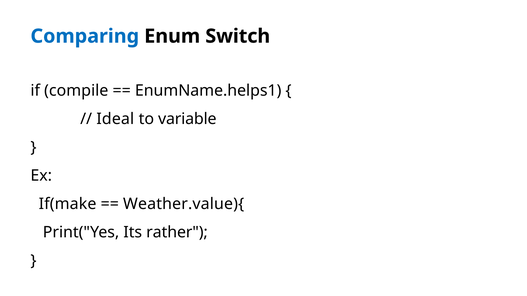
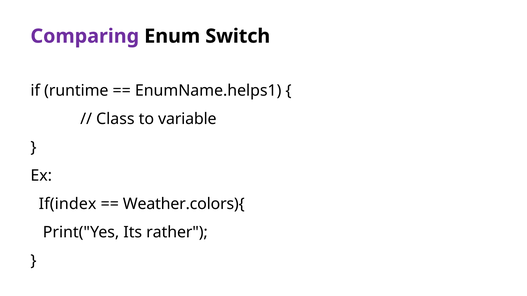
Comparing colour: blue -> purple (85, 36)
compile: compile -> runtime (76, 91)
Ideal: Ideal -> Class (115, 119)
If(make: If(make -> If(index (68, 204)
Weather.value){: Weather.value){ -> Weather.colors){ (184, 204)
